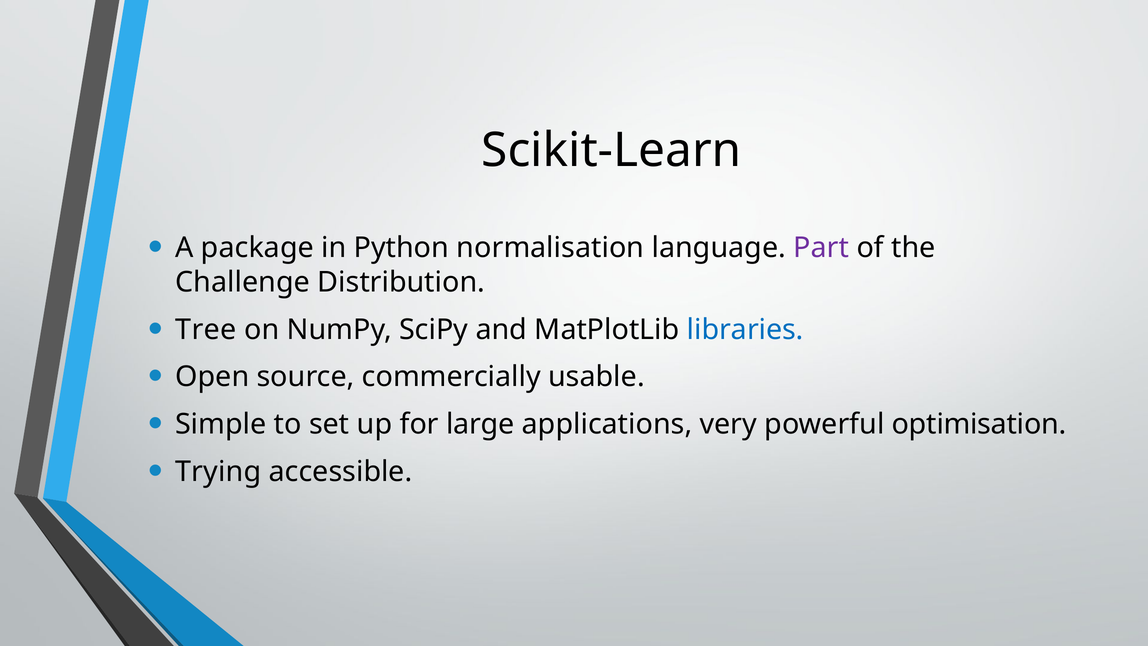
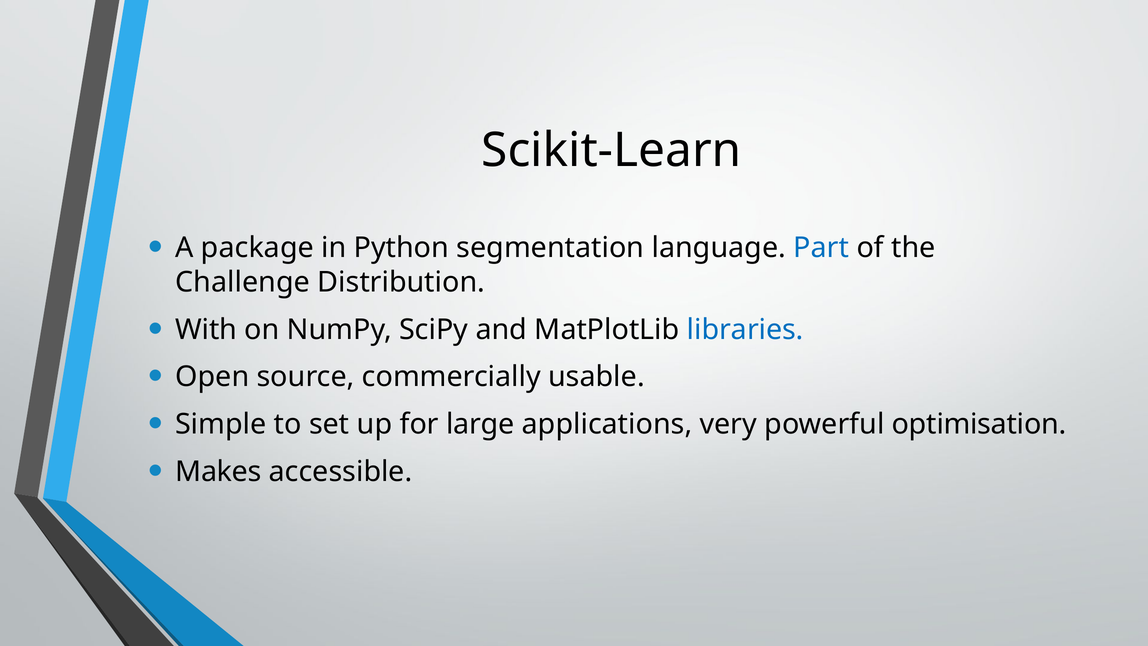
normalisation: normalisation -> segmentation (550, 248)
Part colour: purple -> blue (821, 248)
Tree: Tree -> With (206, 329)
Trying: Trying -> Makes (218, 472)
